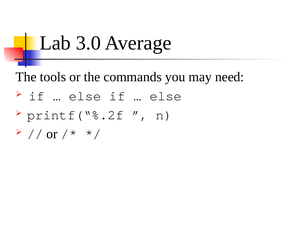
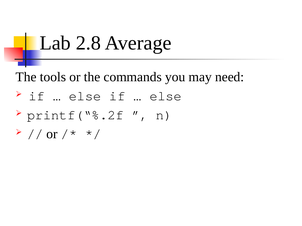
3.0: 3.0 -> 2.8 (88, 43)
